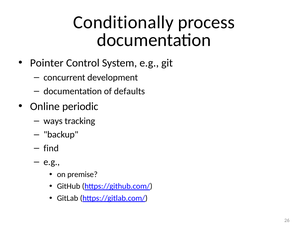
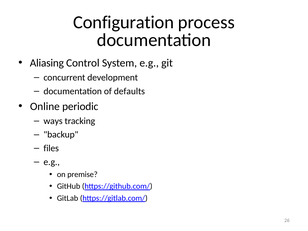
Conditionally: Conditionally -> Configuration (124, 22)
Pointer: Pointer -> Aliasing (47, 63)
find: find -> files (51, 148)
